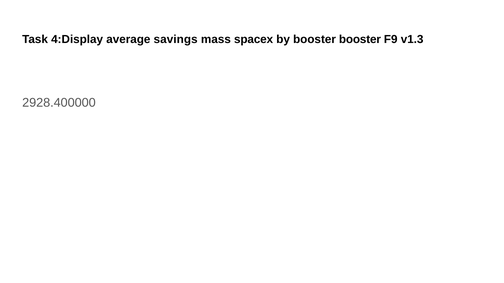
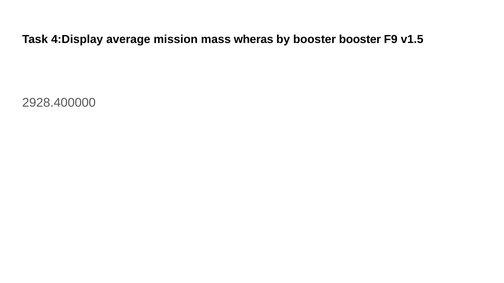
savings: savings -> mission (176, 39)
spacex: spacex -> wheras (254, 39)
v1.3: v1.3 -> v1.5 (412, 39)
